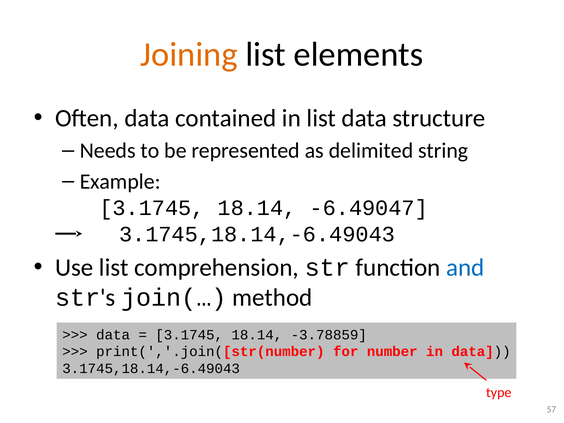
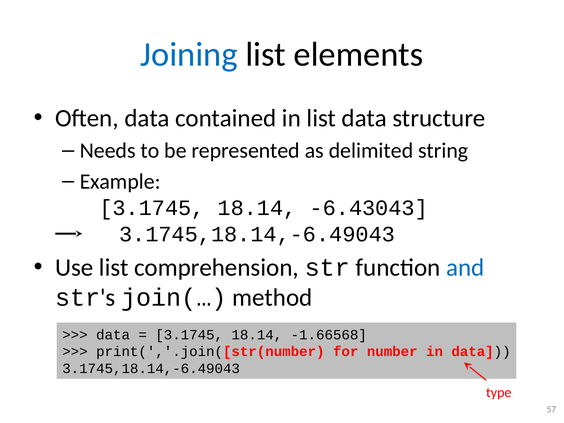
Joining colour: orange -> blue (189, 55)
-6.49047: -6.49047 -> -6.43043 (369, 208)
-3.78859: -3.78859 -> -1.66568 (329, 335)
